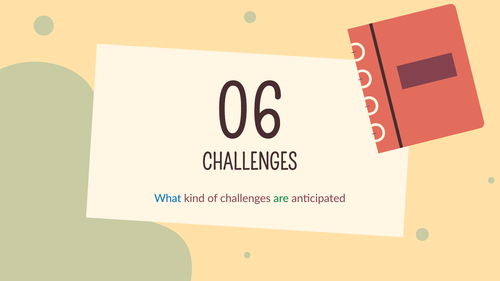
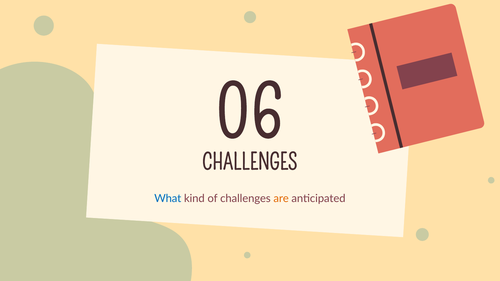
are colour: green -> orange (281, 199)
